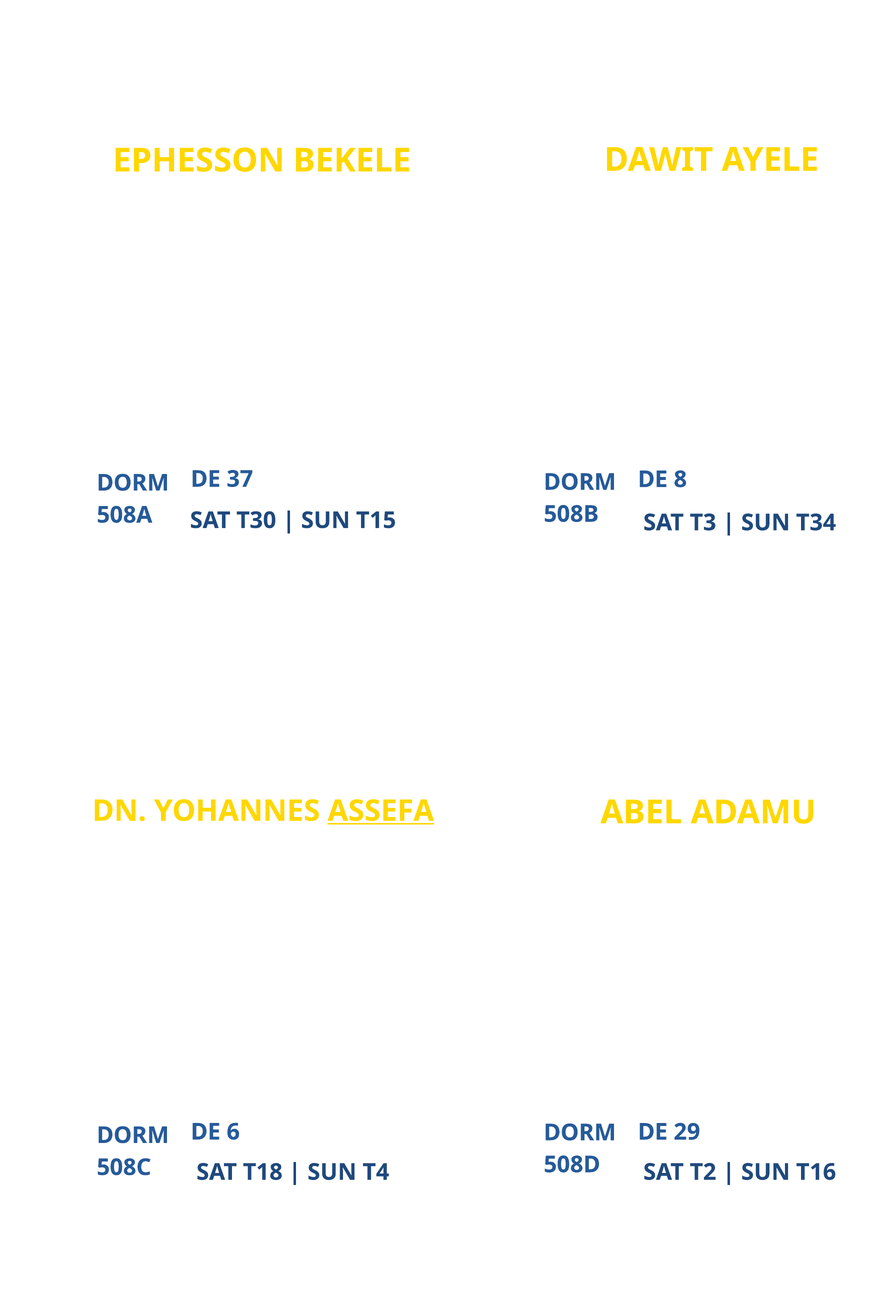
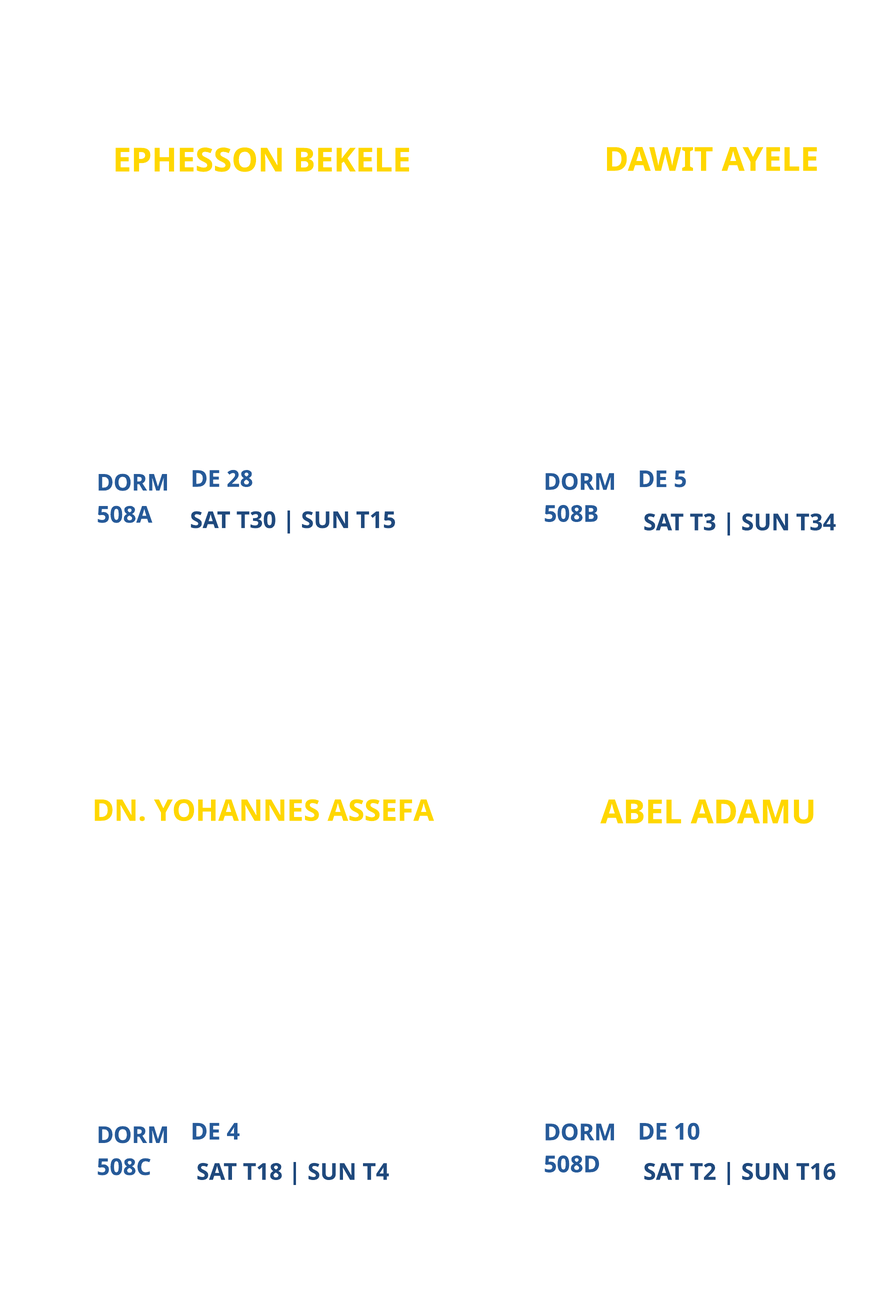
37: 37 -> 28 (240, 479)
8: 8 -> 5 (680, 480)
ASSEFA underline: present -> none (381, 811)
6: 6 -> 4 (233, 1132)
29: 29 -> 10 (687, 1132)
